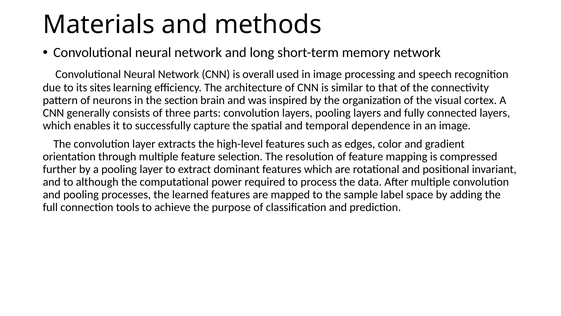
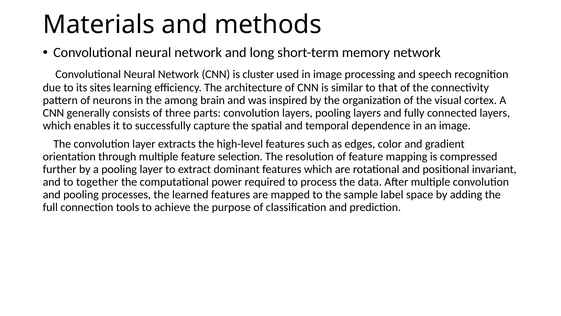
overall: overall -> cluster (258, 74)
section: section -> among (181, 100)
although: although -> together (97, 182)
